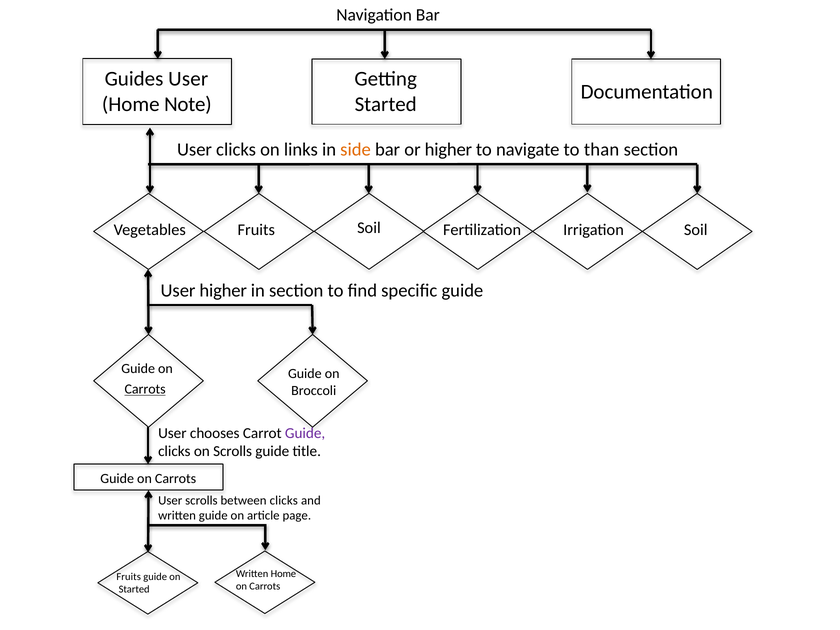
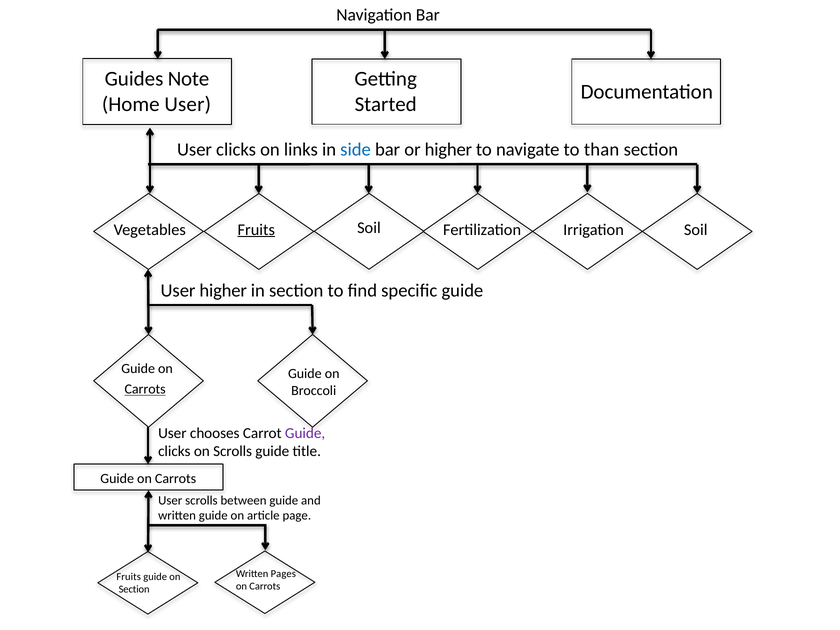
Guides User: User -> Note (188, 79)
Home Note: Note -> User (188, 104)
side colour: orange -> blue (356, 150)
Fruits underline: none -> present (256, 230)
between clicks: clicks -> guide (284, 500)
Written Home: Home -> Pages (283, 574)
Started: Started -> Section (134, 589)
